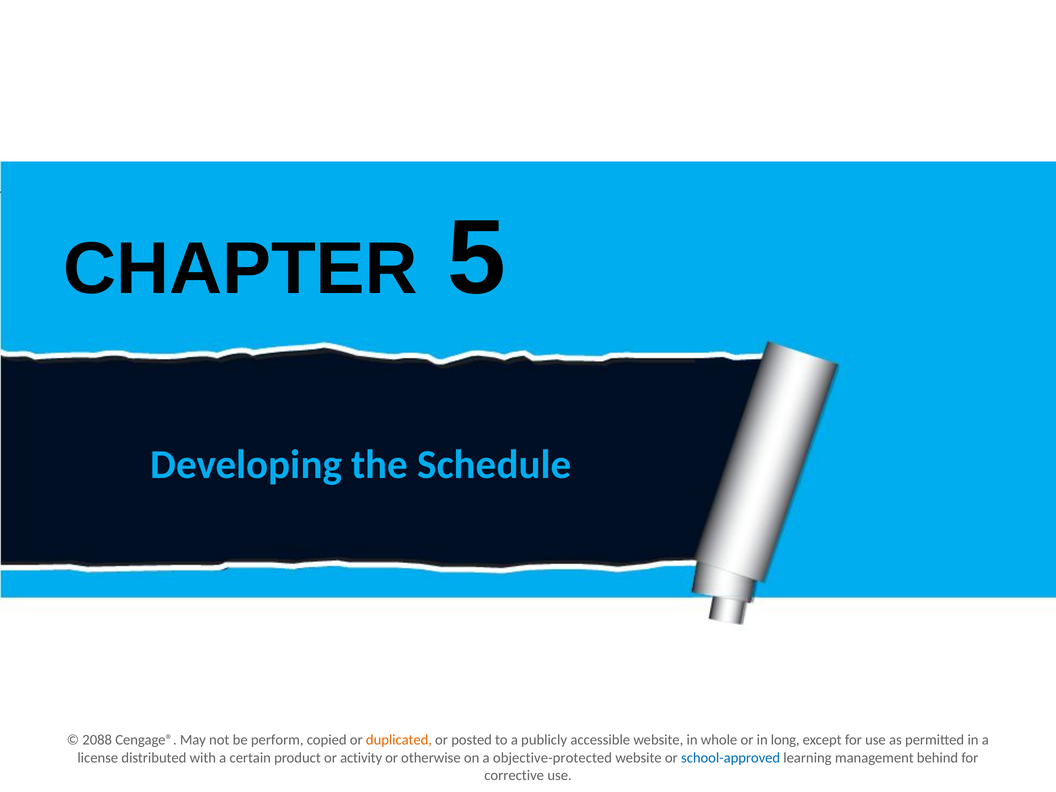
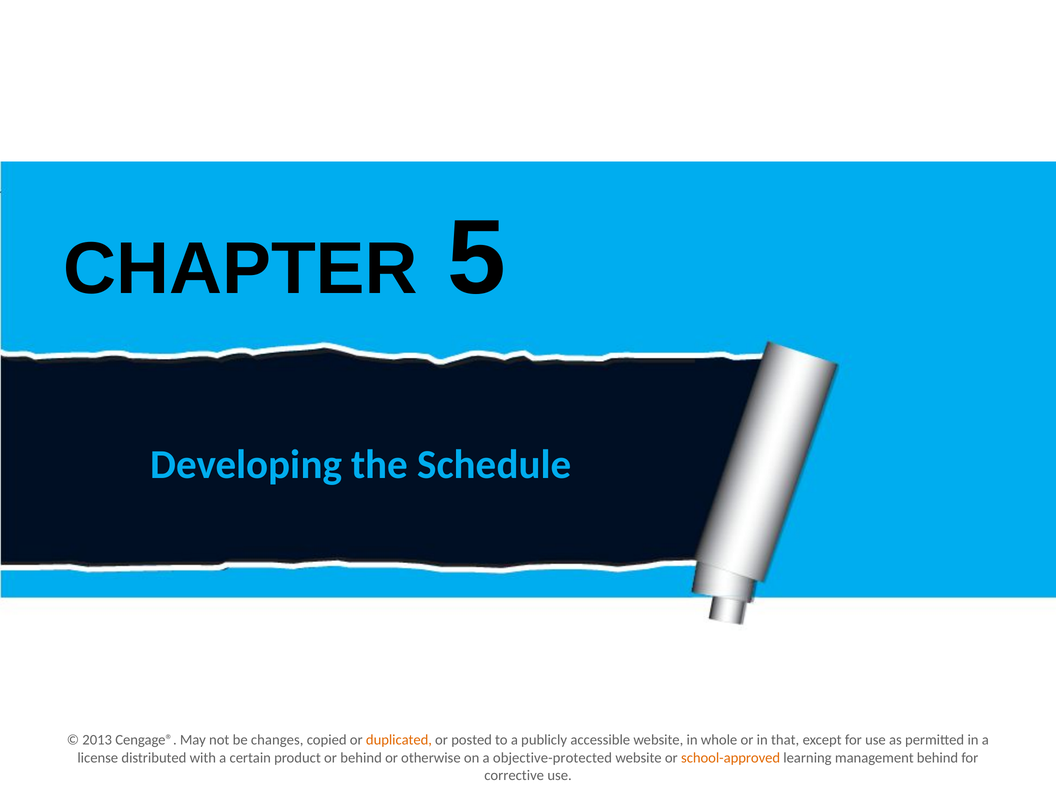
2088: 2088 -> 2013 (97, 740)
perform: perform -> changes (277, 740)
long: long -> that (785, 740)
or activity: activity -> behind (361, 758)
school-approved colour: blue -> orange (731, 758)
